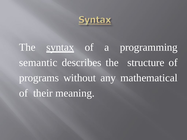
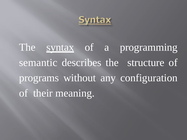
mathematical: mathematical -> configuration (149, 78)
